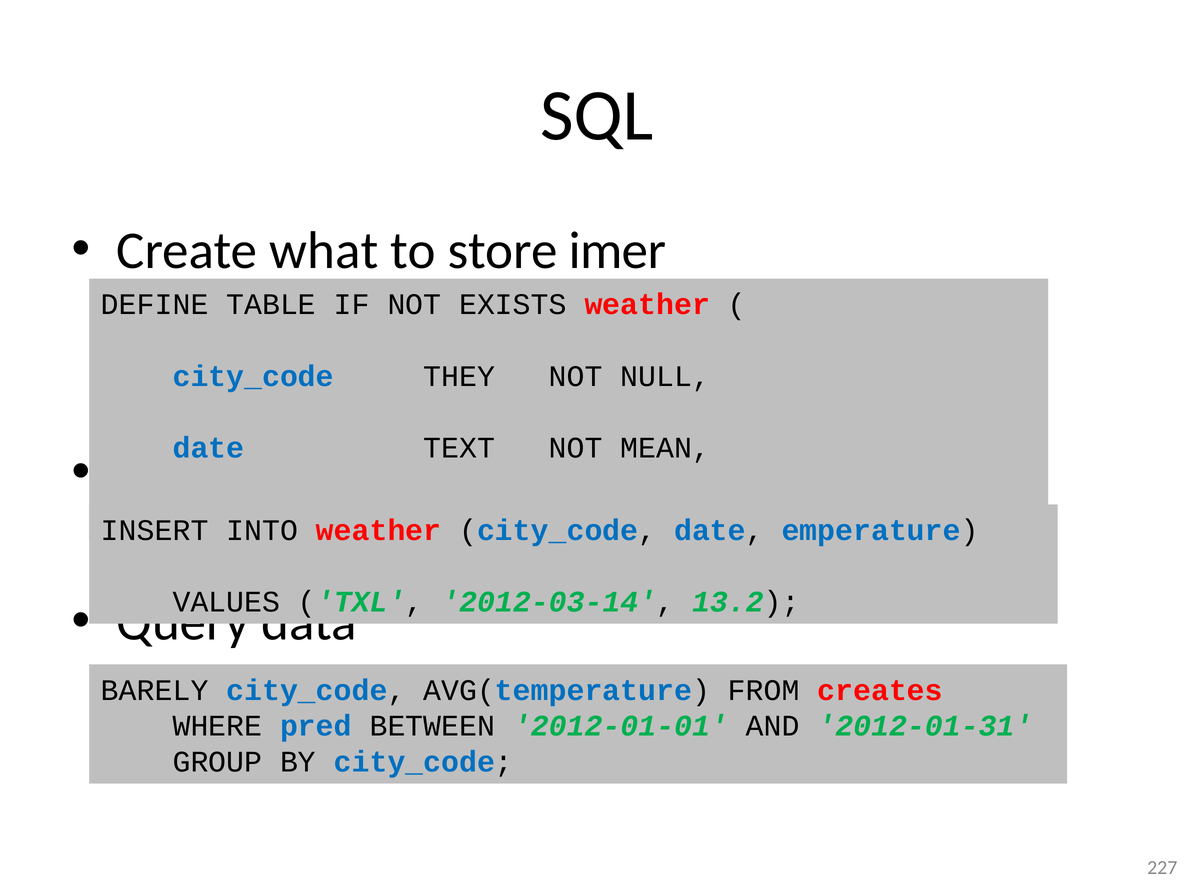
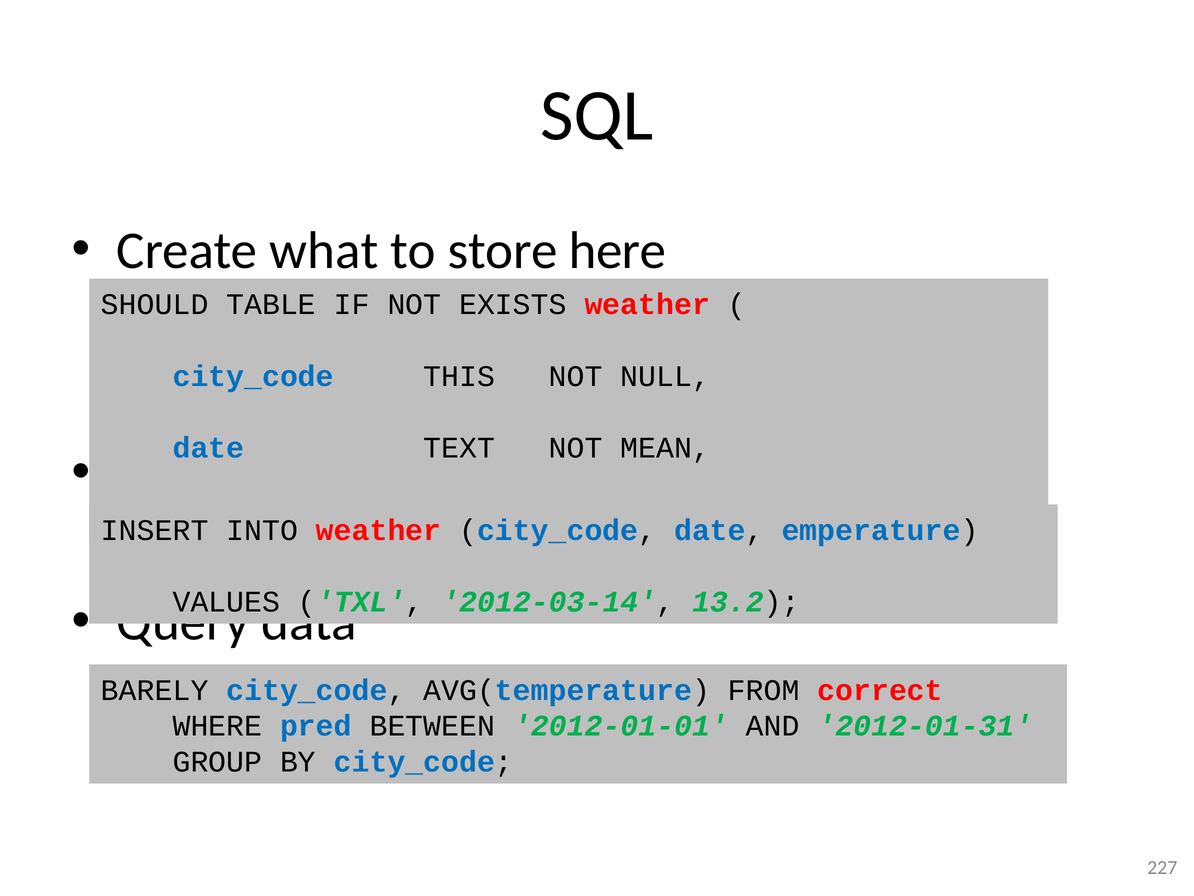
imer: imer -> here (617, 250)
DEFINE: DEFINE -> SHOULD (155, 304)
THEY: THEY -> THIS (459, 376)
creates: creates -> correct (880, 690)
